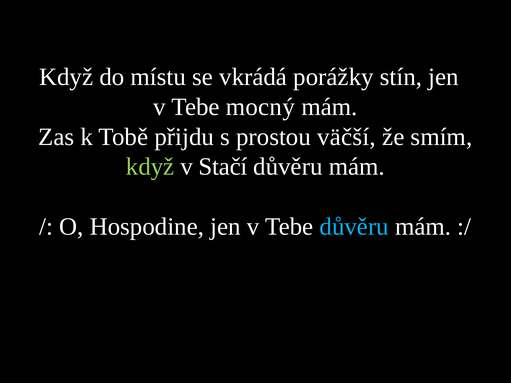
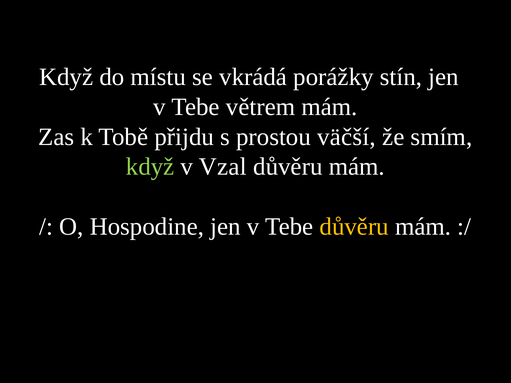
mocný: mocný -> větrem (261, 107)
Stačí: Stačí -> Vzal (223, 167)
důvěru colour: light blue -> yellow (354, 227)
